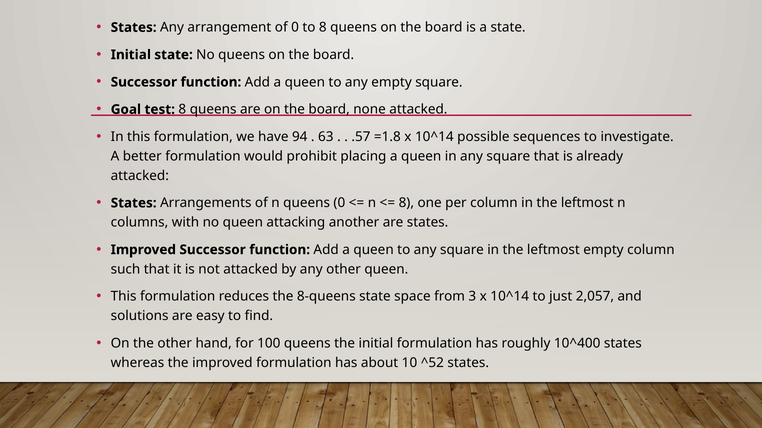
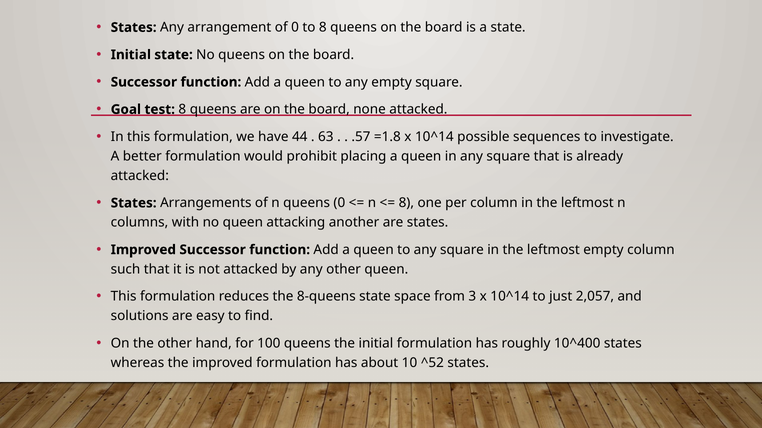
94: 94 -> 44 (300, 137)
